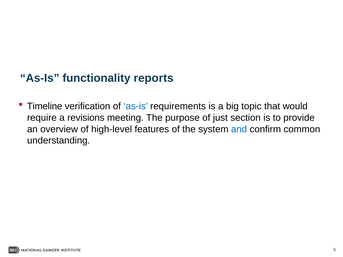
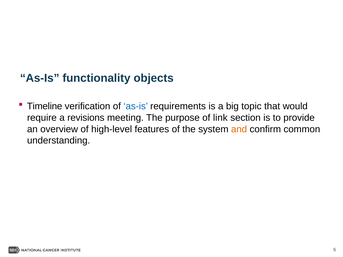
reports: reports -> objects (154, 78)
just: just -> link (220, 118)
and colour: blue -> orange (239, 129)
